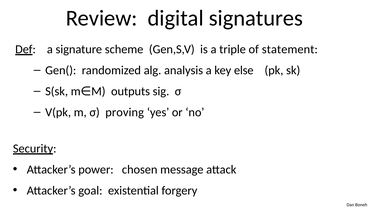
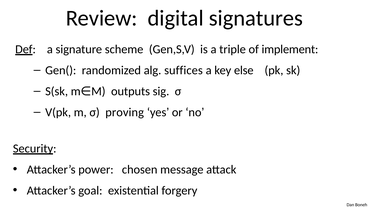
statement: statement -> implement (290, 49)
analysis: analysis -> suffices (183, 70)
